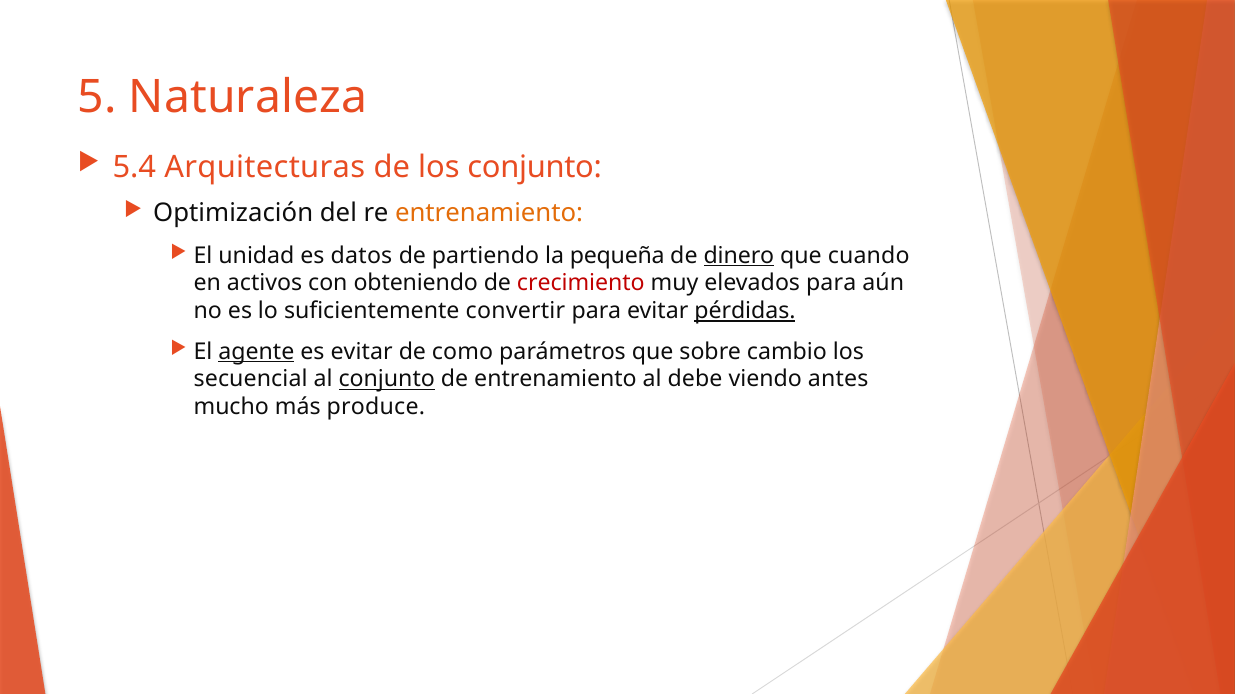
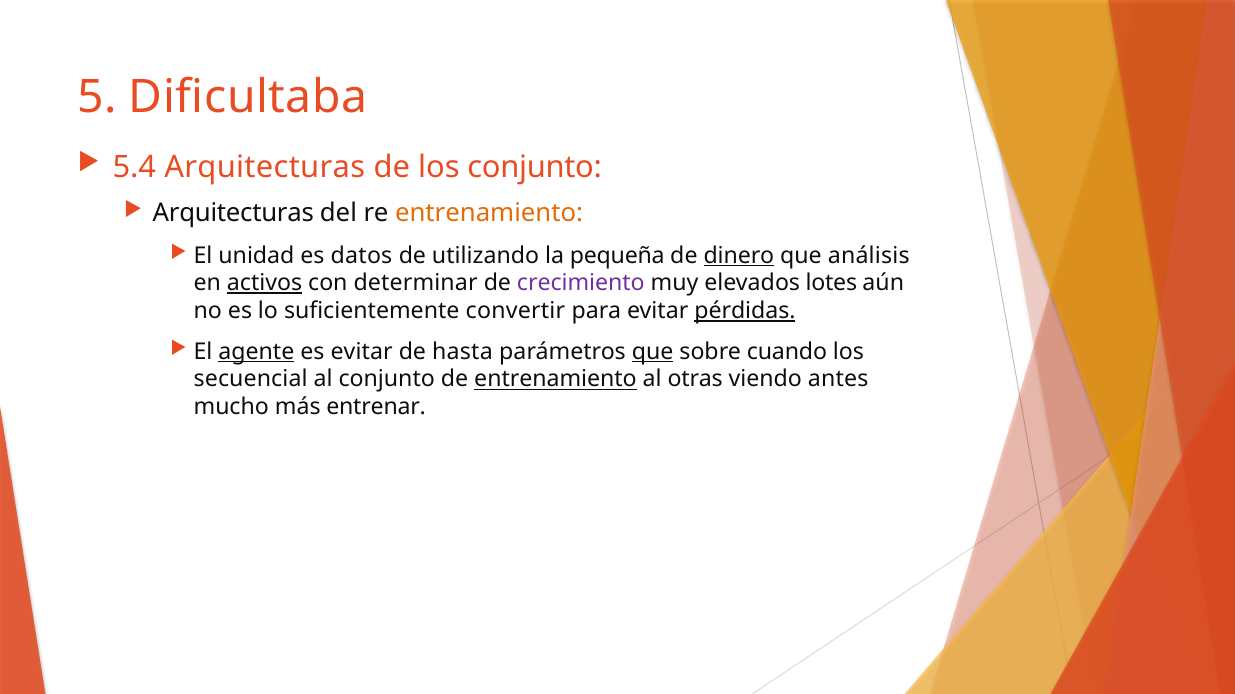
Naturaleza: Naturaleza -> Dificultaba (248, 97)
Optimización: Optimización -> Arquitecturas (233, 214)
partiendo: partiendo -> utilizando (486, 256)
cuando: cuando -> análisis (869, 256)
activos underline: none -> present (265, 283)
obteniendo: obteniendo -> determinar (416, 283)
crecimiento colour: red -> purple (581, 283)
elevados para: para -> lotes (831, 283)
como: como -> hasta (462, 352)
que underline: none -> present (653, 352)
cambio: cambio -> cuando (787, 352)
conjunto underline: present -> none (387, 380)
entrenamiento underline: none -> present (555, 380)
debe: debe -> otras (695, 380)
produce: produce -> entrenar (376, 407)
